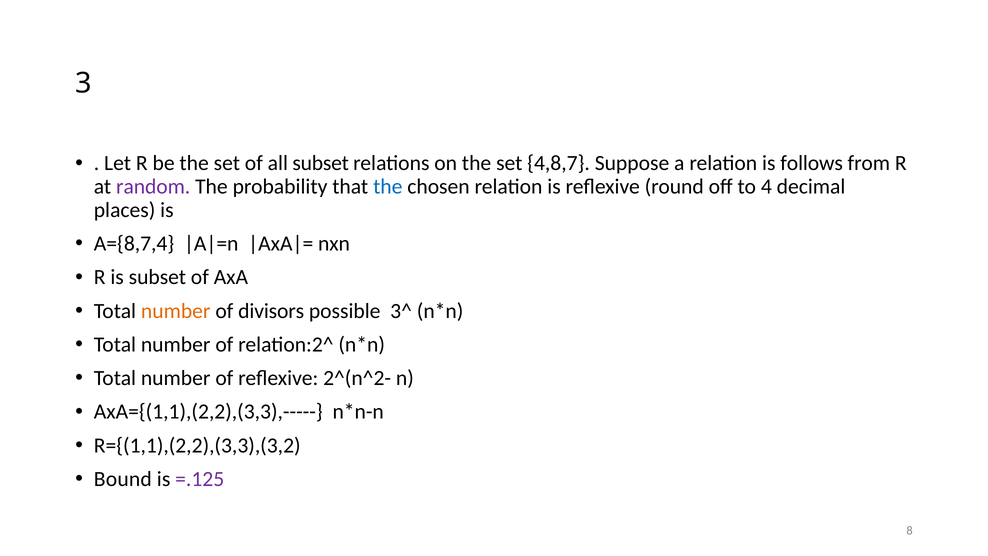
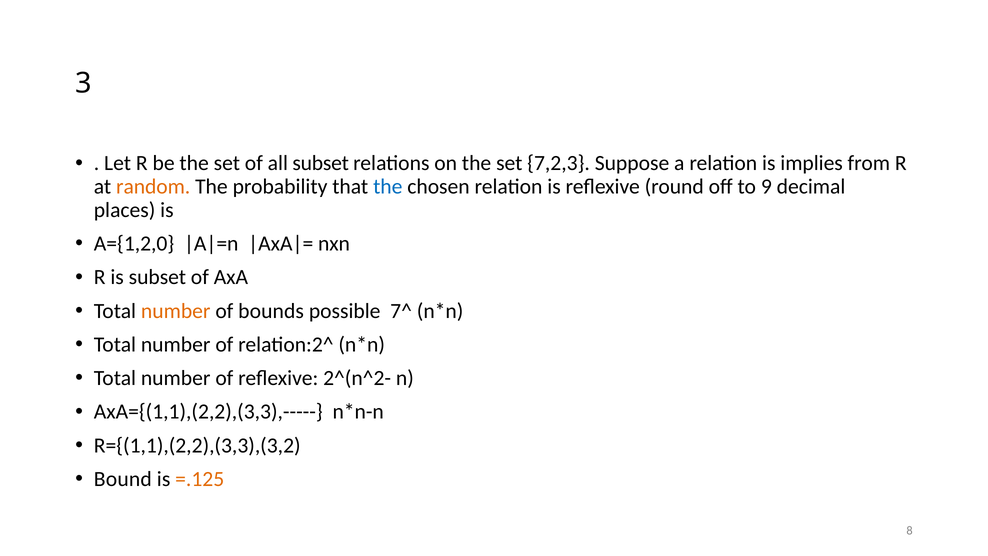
4,8,7: 4,8,7 -> 7,2,3 (559, 163)
follows: follows -> implies (812, 163)
random colour: purple -> orange (153, 187)
4: 4 -> 9 (766, 187)
A={8,7,4: A={8,7,4 -> A={1,2,0 (134, 243)
divisors: divisors -> bounds (271, 311)
3^: 3^ -> 7^ (401, 311)
=.125 colour: purple -> orange (200, 479)
